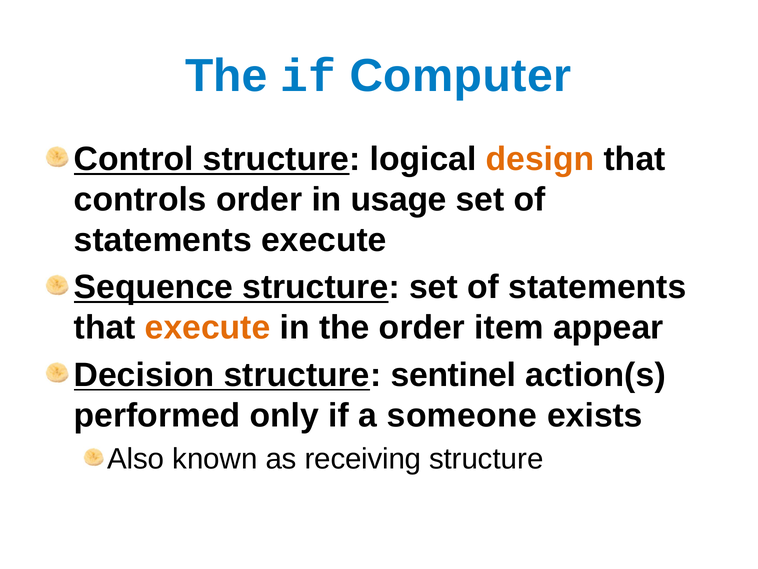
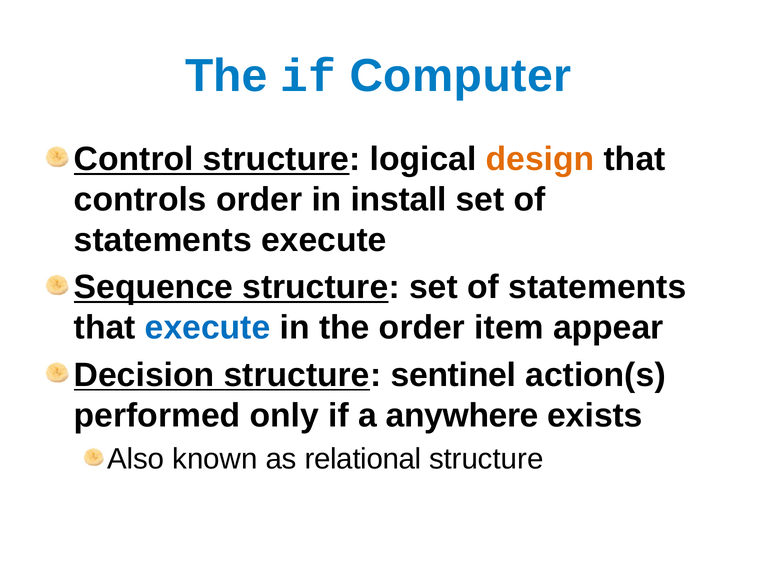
usage: usage -> install (399, 199)
execute colour: orange -> blue (208, 328)
someone: someone -> anywhere (462, 415)
receiving: receiving -> relational (363, 459)
